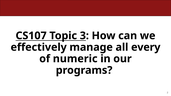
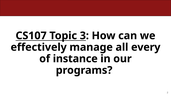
numeric: numeric -> instance (75, 59)
